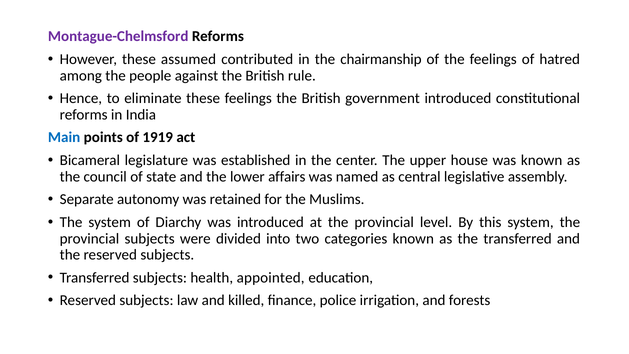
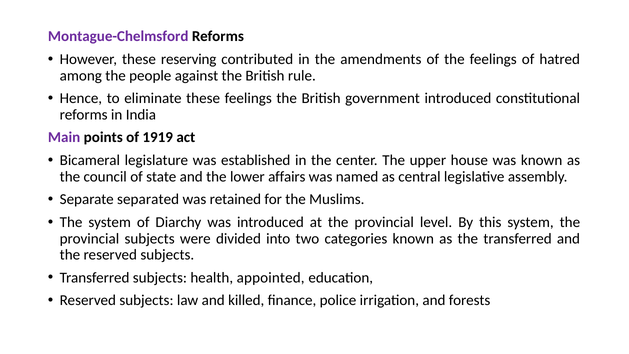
assumed: assumed -> reserving (189, 59)
chairmanship: chairmanship -> amendments (381, 59)
Main colour: blue -> purple (64, 137)
autonomy: autonomy -> separated (148, 199)
